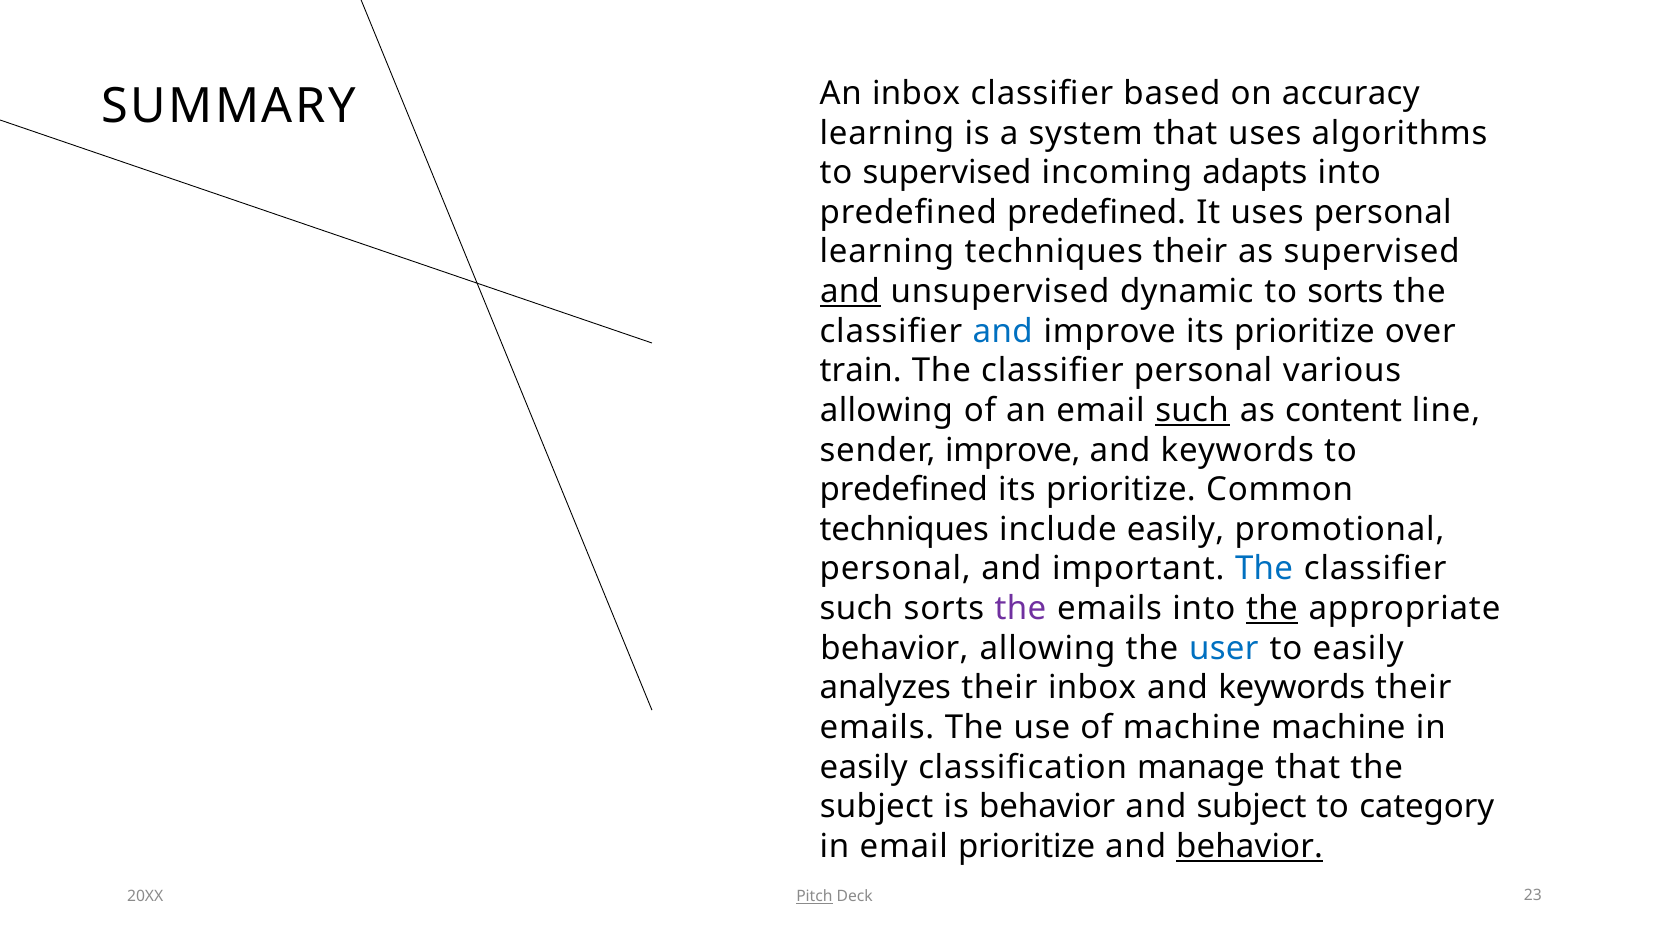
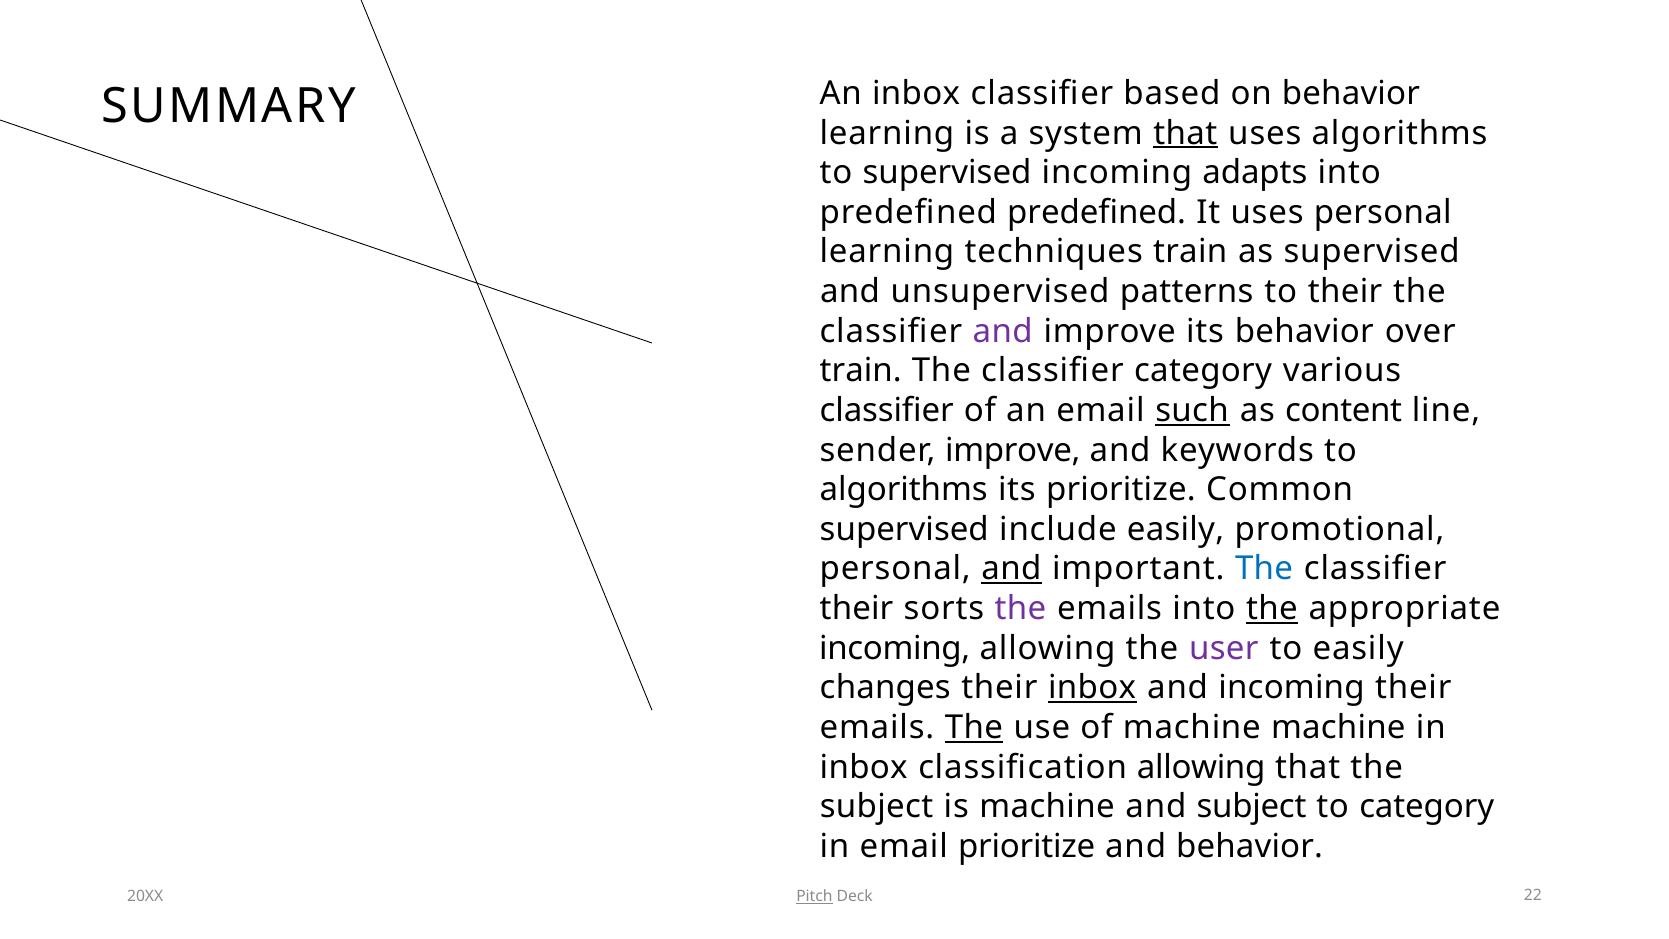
on accuracy: accuracy -> behavior (1351, 93)
that underline: none -> present (1185, 133)
techniques their: their -> train (1190, 252)
and underline: present -> none (850, 292)
dynamic: dynamic -> patterns (1187, 292)
to sorts: sorts -> their (1345, 292)
and colour: blue -> purple (1003, 331)
improve its prioritize: prioritize -> behavior (1304, 331)
classifier personal: personal -> category (1203, 371)
allowing: allowing -> classifier (887, 410)
predefined: predefined -> algorithms (904, 490)
techniques: techniques -> supervised (904, 529)
and underline: none -> present (1011, 569)
such: such -> their (857, 609)
behavior: behavior -> incoming (895, 648)
user colour: blue -> purple (1224, 648)
analyzes: analyzes -> changes (885, 688)
inbox underline: none -> present (1092, 688)
keywords: keywords -> incoming (1292, 688)
The underline: none -> present (974, 727)
easily: easily -> inbox (864, 767)
classification manage: manage -> allowing (1201, 767)
is behavior: behavior -> machine (1047, 807)
behavior underline: present -> none (1250, 846)
23: 23 -> 22 (1533, 895)
